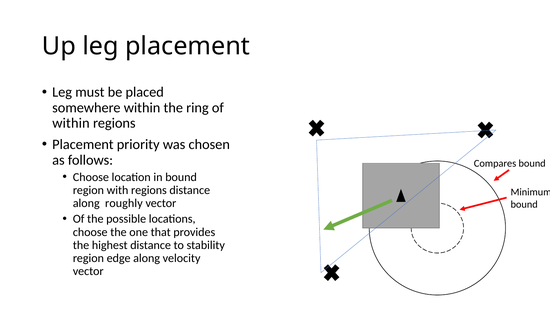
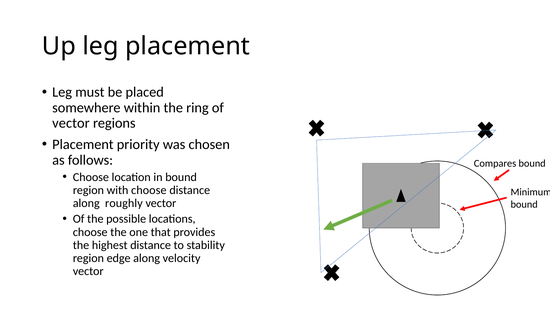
within: within -> vector (71, 123)
with regions: regions -> choose (149, 190)
